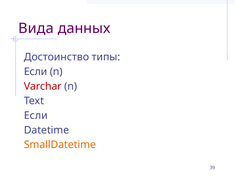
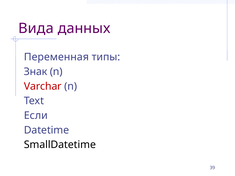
Достоинство: Достоинство -> Переменная (56, 57)
Если: Если -> Знак (36, 72)
SmallDatetime colour: orange -> black (60, 145)
